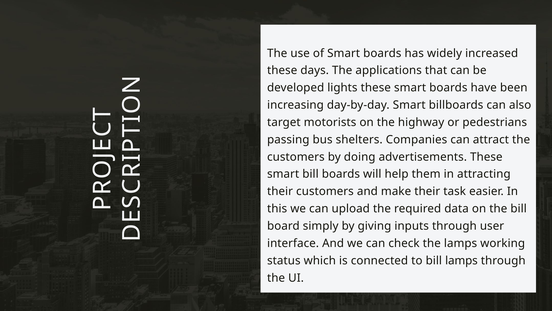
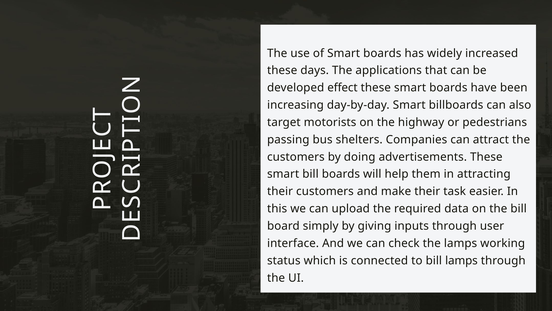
lights: lights -> effect (342, 88)
